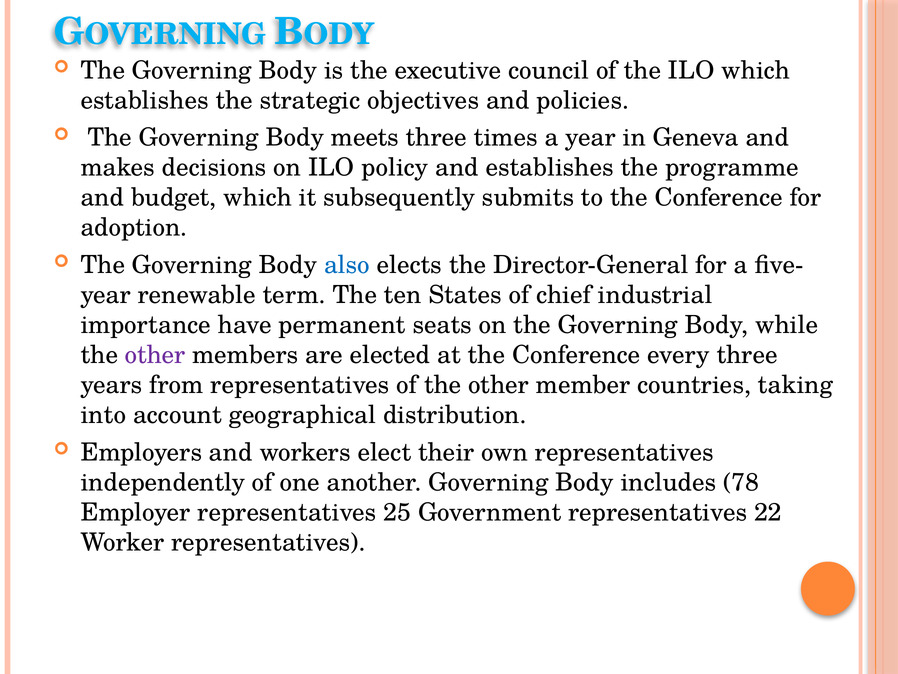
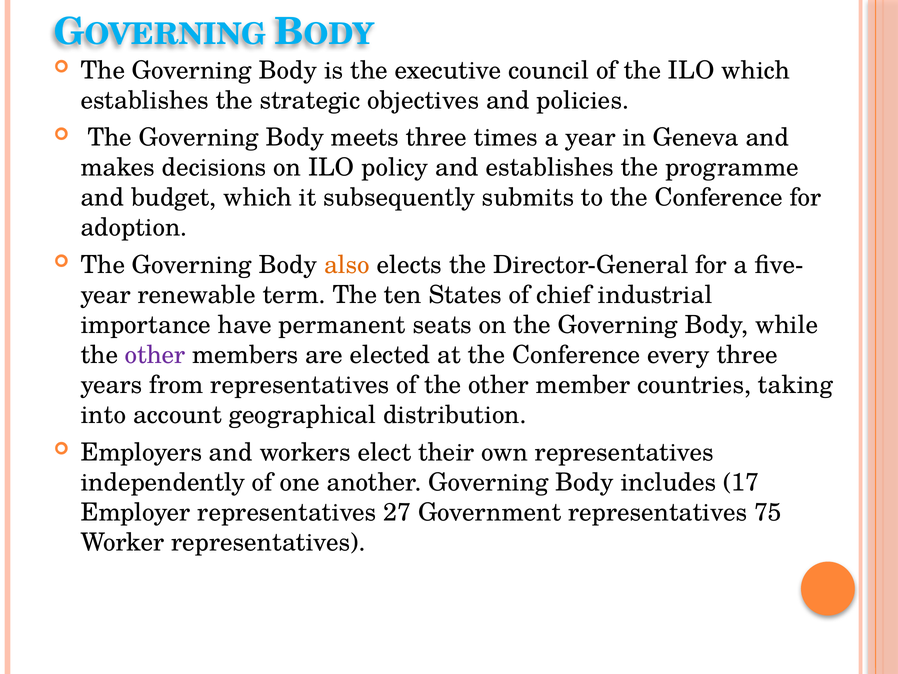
also colour: blue -> orange (347, 265)
78: 78 -> 17 (741, 482)
25: 25 -> 27 (397, 512)
22: 22 -> 75 (768, 512)
